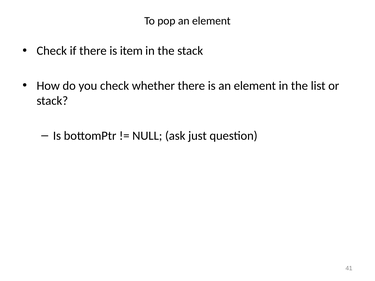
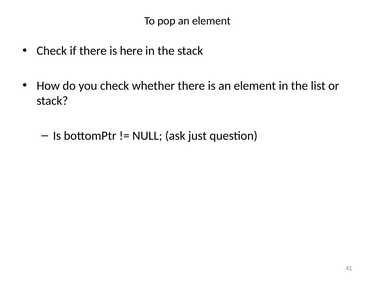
item: item -> here (131, 51)
